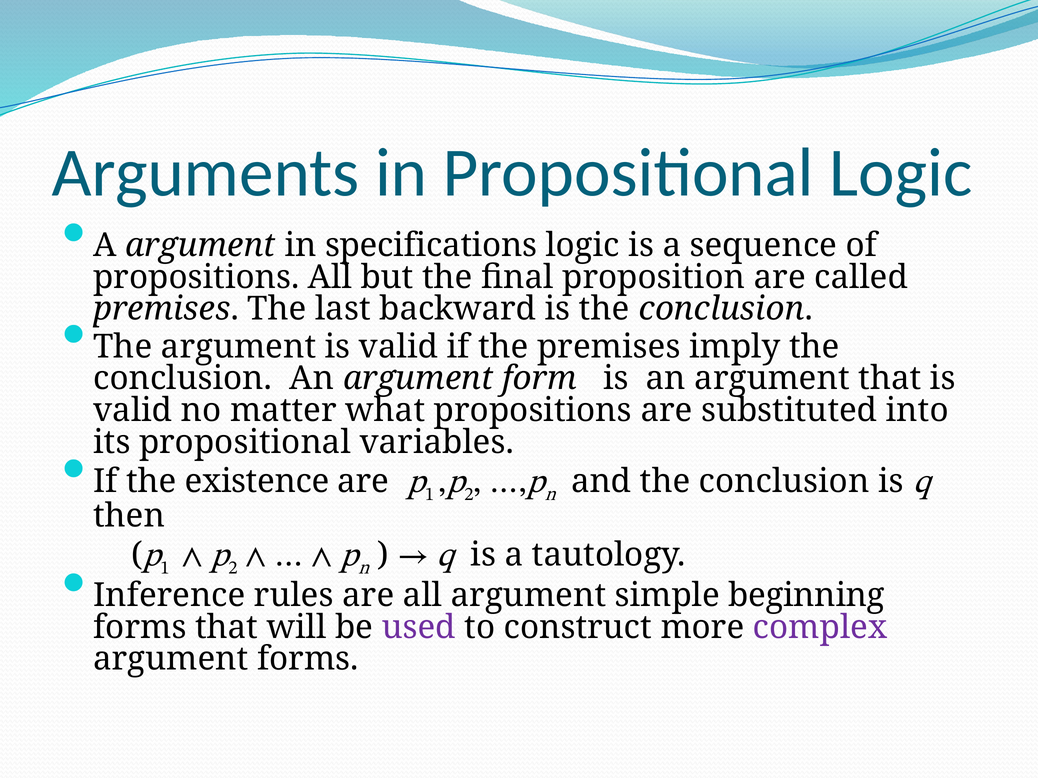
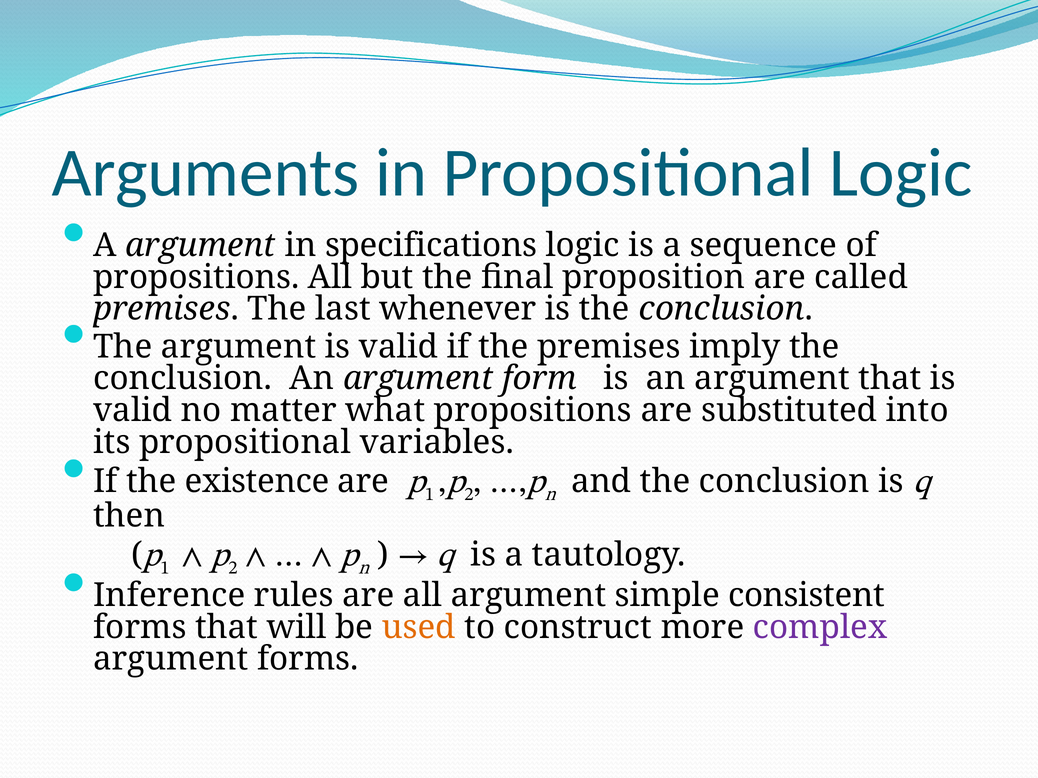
backward: backward -> whenever (458, 309)
beginning: beginning -> consistent (806, 596)
used colour: purple -> orange (419, 628)
